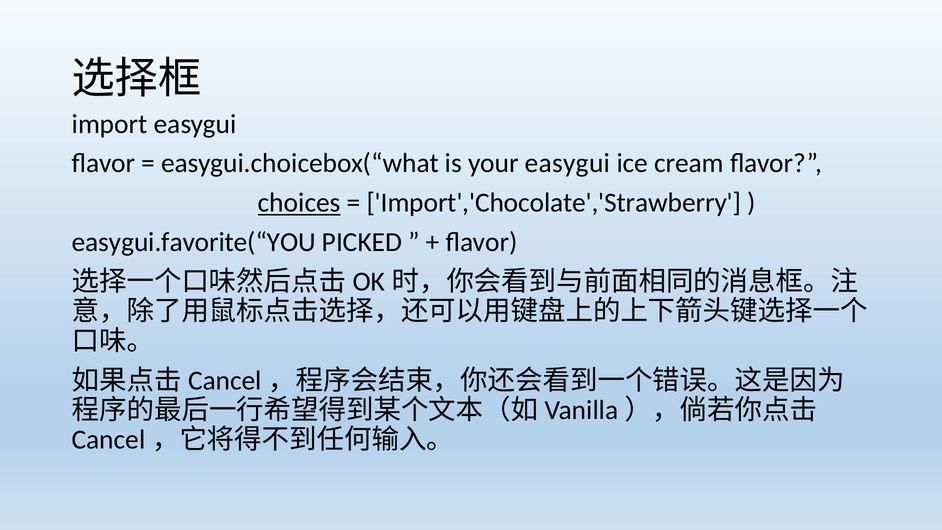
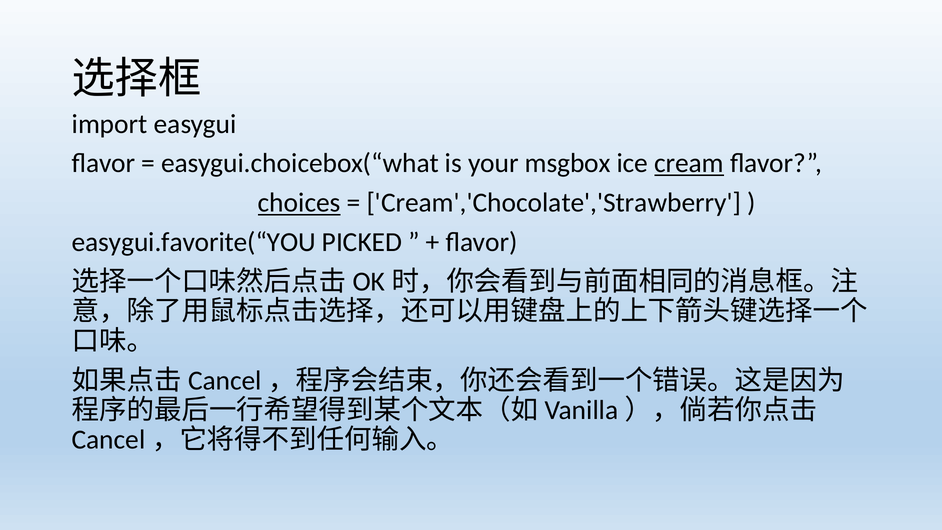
your easygui: easygui -> msgbox (568, 163)
cream underline: none -> present (689, 163)
Import','Chocolate','Strawberry: Import','Chocolate','Strawberry -> Cream','Chocolate','Strawberry (554, 203)
